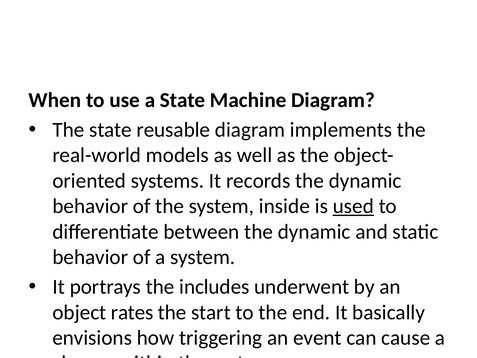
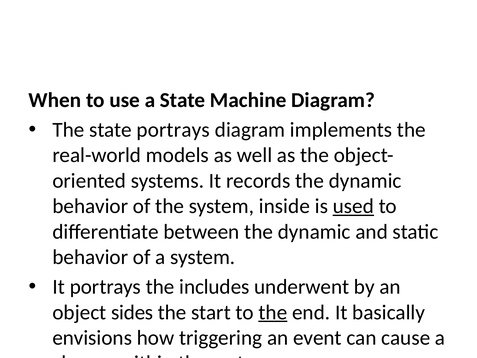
state reusable: reusable -> portrays (173, 130)
rates: rates -> sides (132, 312)
the underline: none -> present (273, 312)
